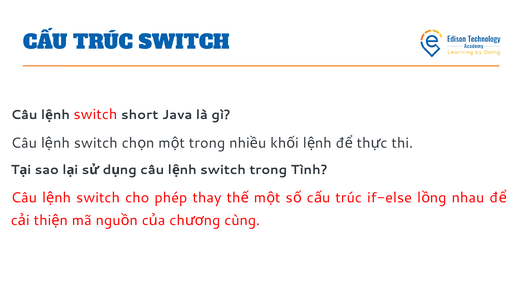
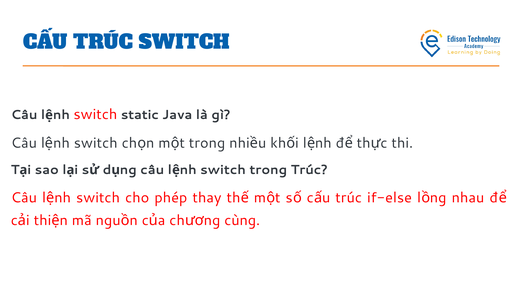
short: short -> static (140, 115)
trong Tình: Tình -> Trúc (309, 170)
